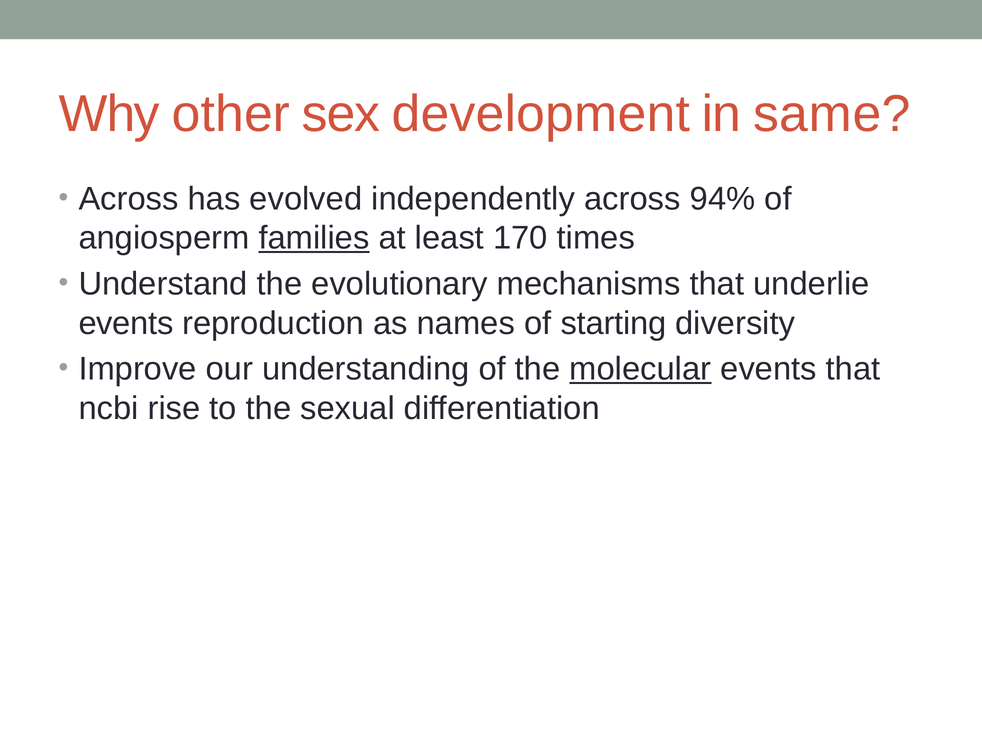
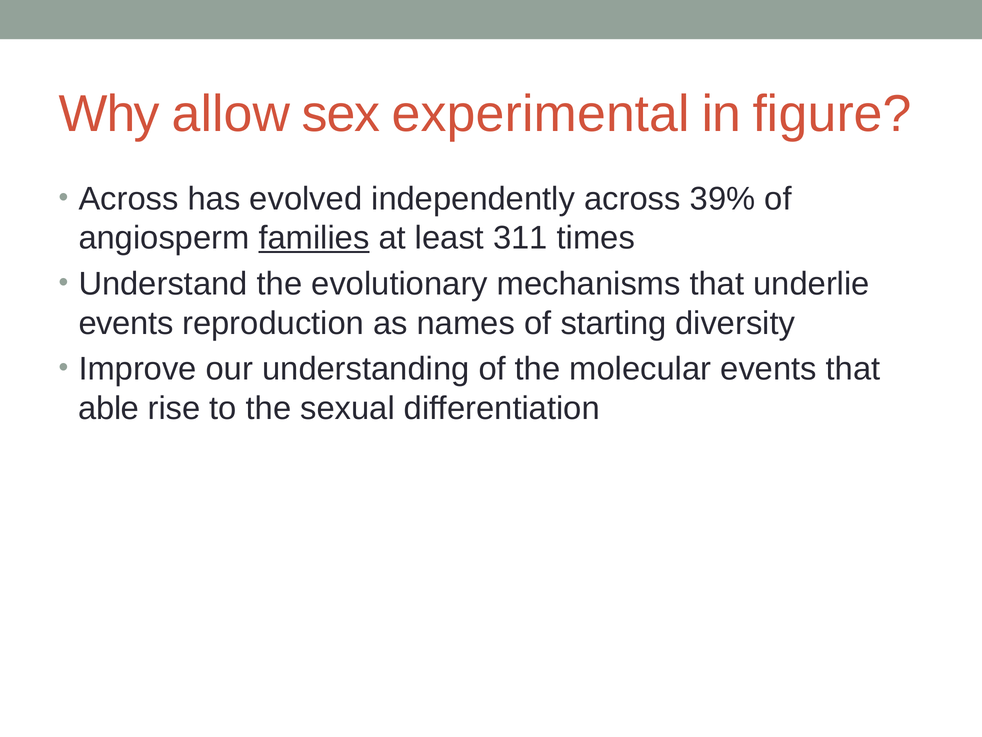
other: other -> allow (231, 114)
development: development -> experimental (541, 114)
same: same -> figure (832, 114)
94%: 94% -> 39% (723, 199)
170: 170 -> 311 (520, 238)
molecular underline: present -> none (640, 369)
ncbi: ncbi -> able (109, 408)
